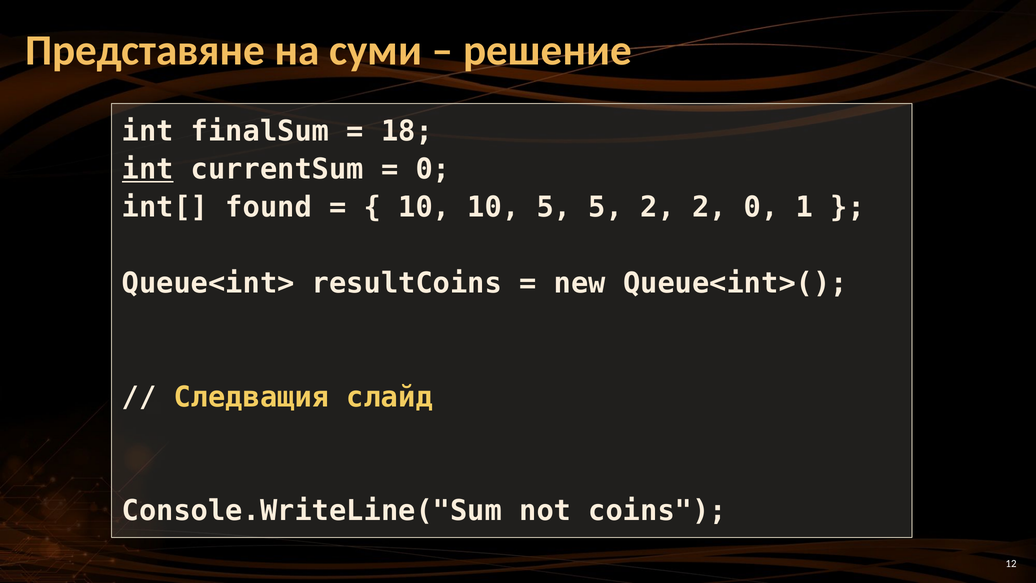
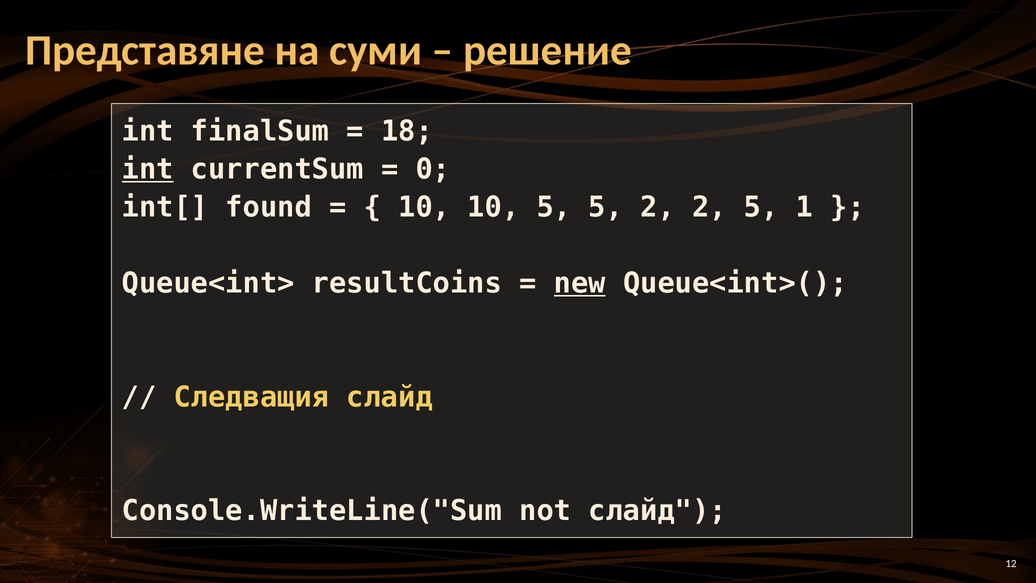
2 0: 0 -> 5 (761, 207)
new underline: none -> present (580, 283)
not coins: coins -> слайд (658, 511)
